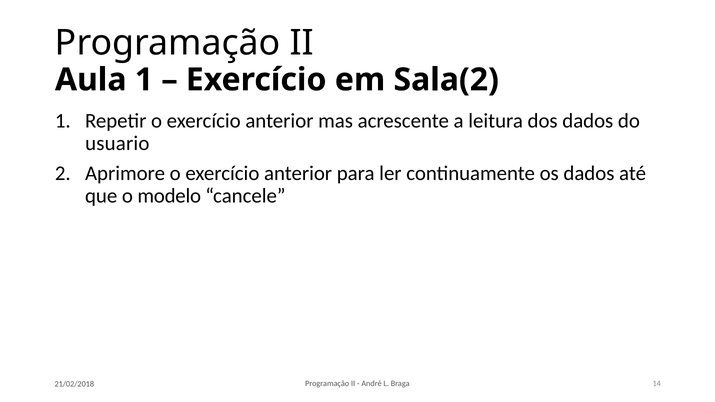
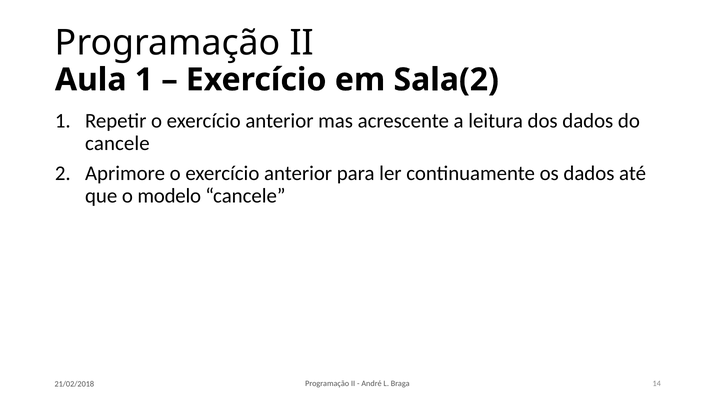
usuario: usuario -> cancele (117, 144)
